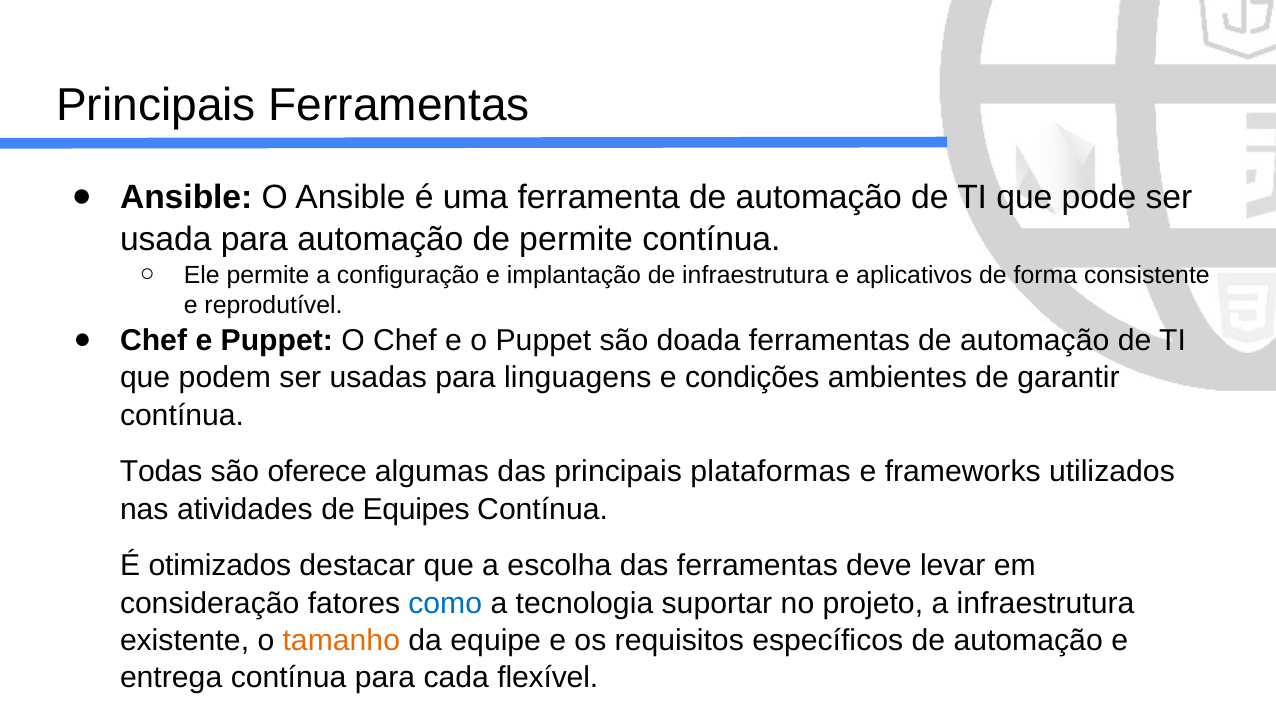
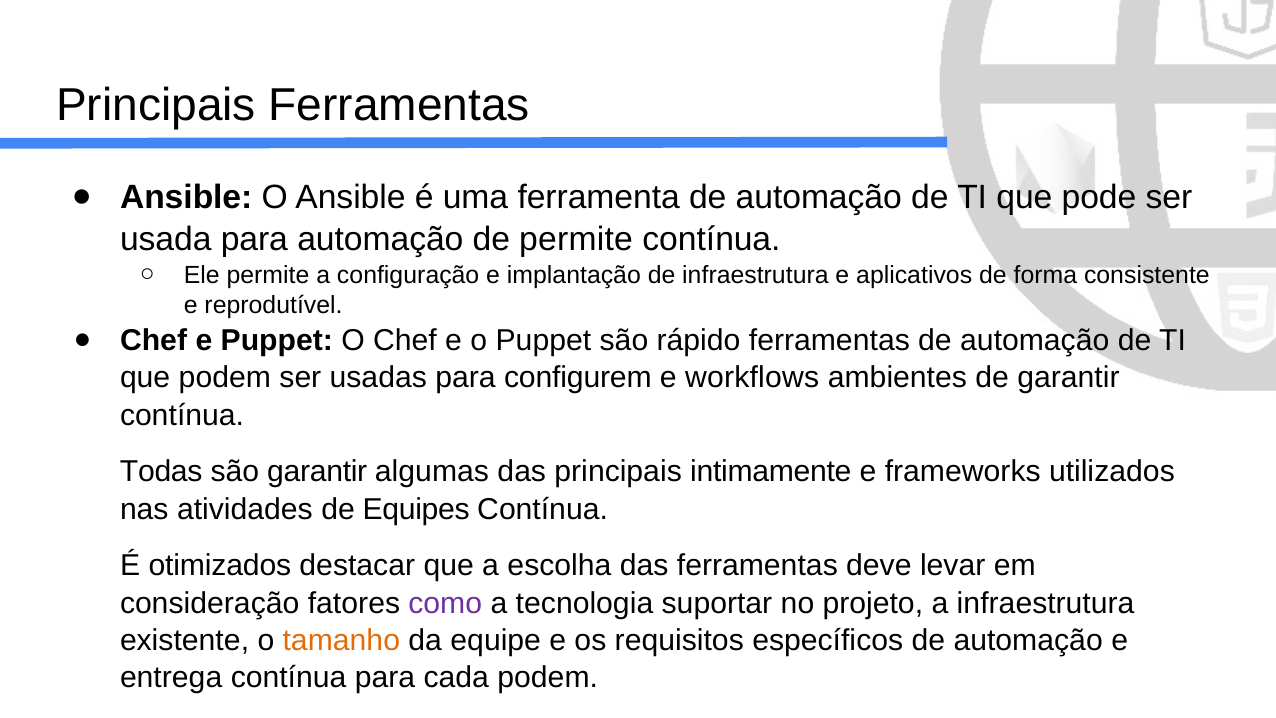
doada: doada -> rápido (699, 340)
linguagens: linguagens -> configurem (578, 378)
condições: condições -> workflows (752, 378)
são oferece: oferece -> garantir (317, 472)
plataformas: plataformas -> intimamente (771, 472)
como colour: blue -> purple (445, 603)
cada flexível: flexível -> podem (548, 678)
